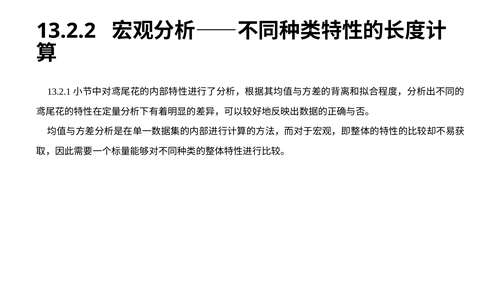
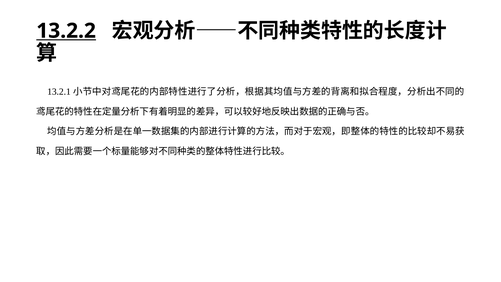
13.2.2 underline: none -> present (66, 31)
